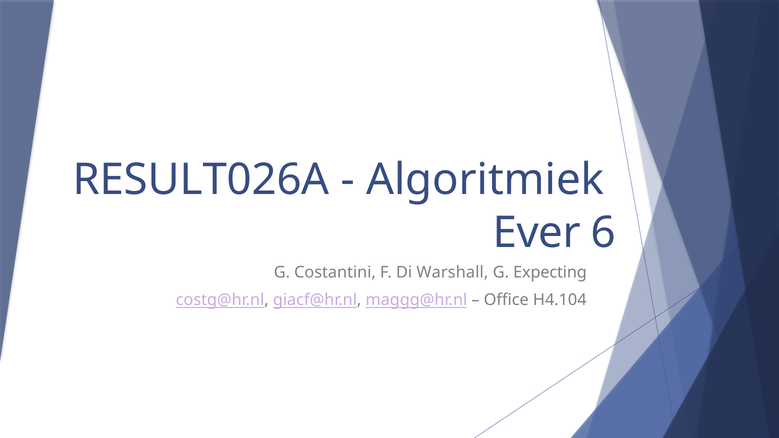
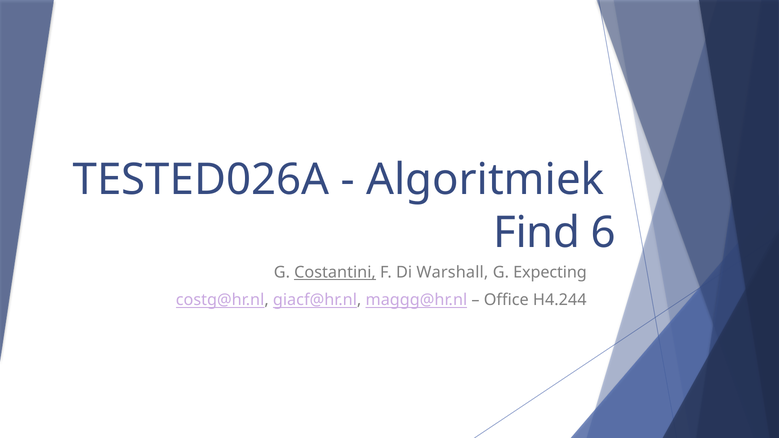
RESULT026A: RESULT026A -> TESTED026A (201, 180)
Ever: Ever -> Find (537, 233)
Costantini underline: none -> present (335, 273)
H4.104: H4.104 -> H4.244 (560, 300)
